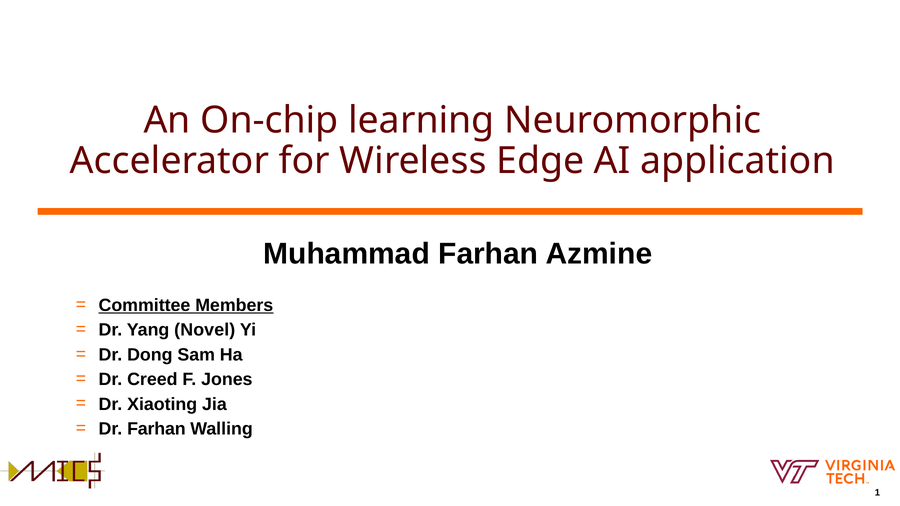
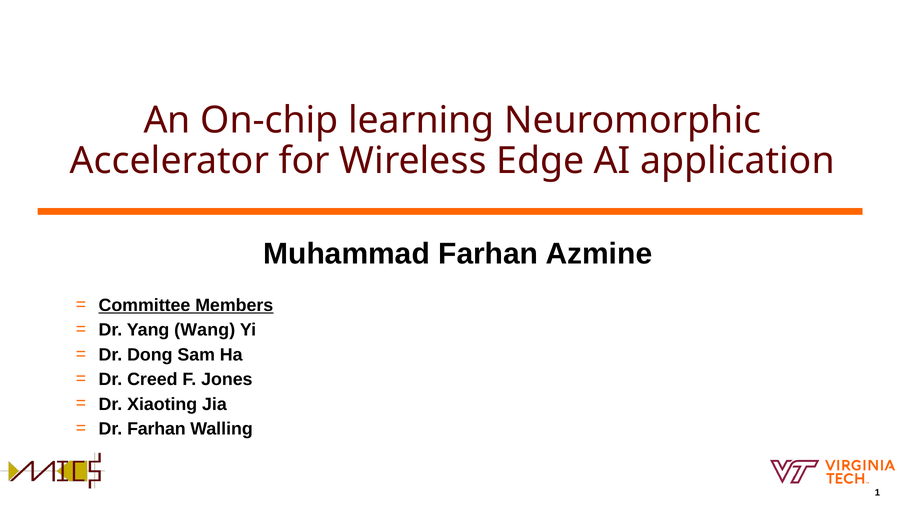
Novel: Novel -> Wang (205, 330)
